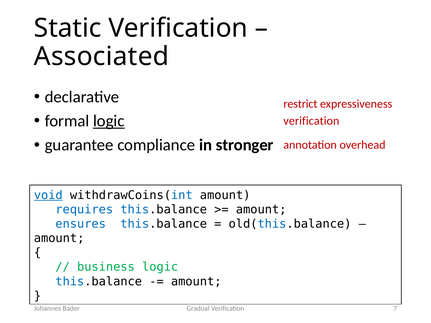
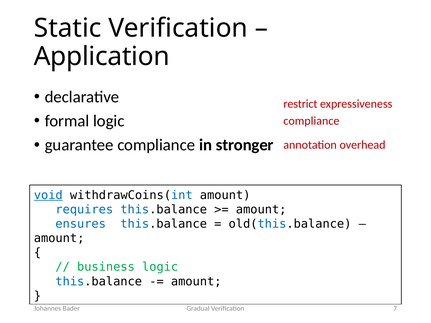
Associated: Associated -> Application (102, 57)
logic underline: present -> none (109, 121)
verification: verification -> compliance (311, 121)
